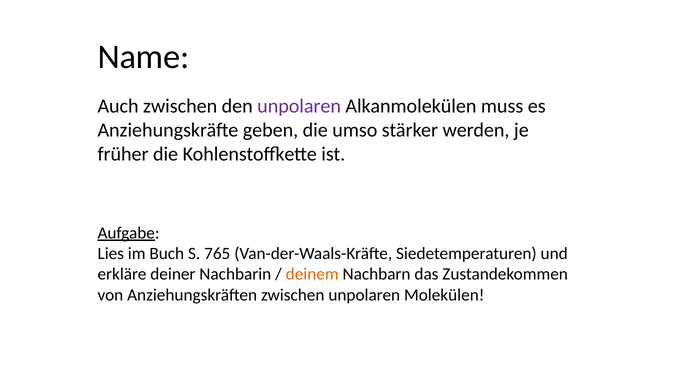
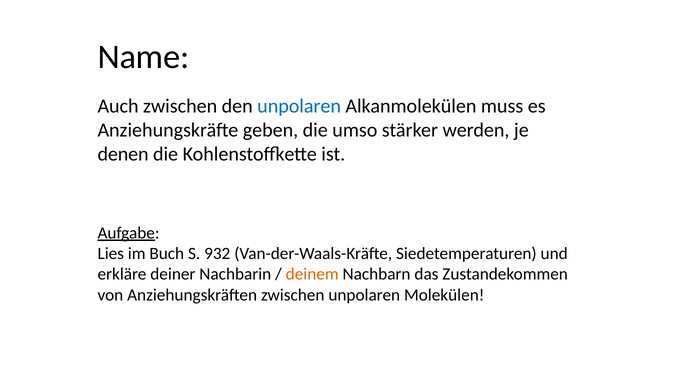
unpolaren colour: purple -> blue (299, 106)
früher: früher -> denen (123, 154)
765: 765 -> 932 (217, 254)
